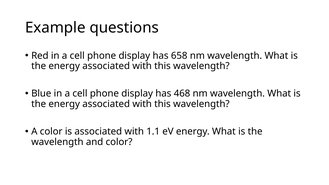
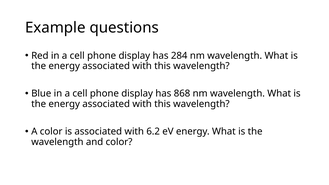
658: 658 -> 284 (179, 56)
468: 468 -> 868 (182, 94)
1.1: 1.1 -> 6.2 (153, 132)
